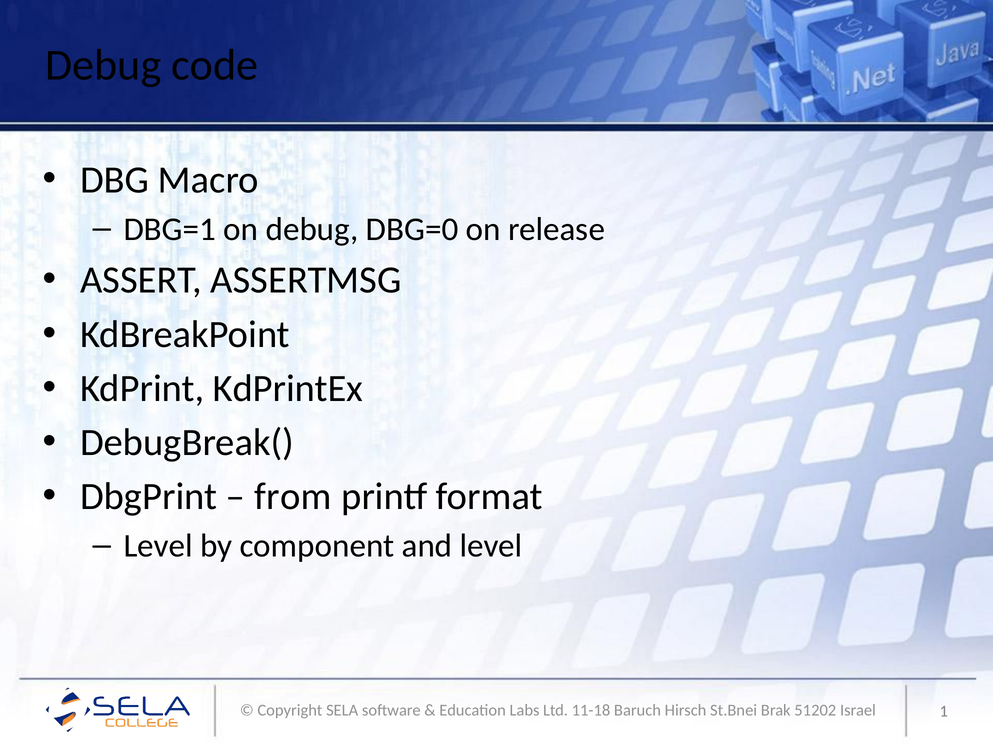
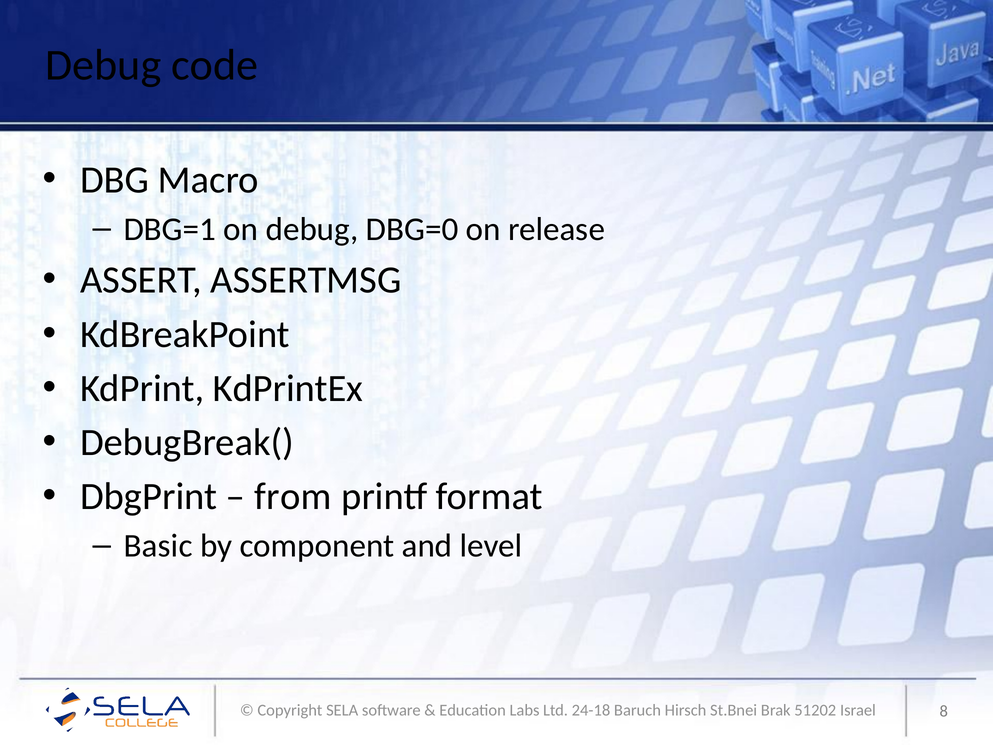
Level: Level -> Basic (158, 546)
11-18: 11-18 -> 24-18 (591, 710)
1: 1 -> 8 (944, 711)
